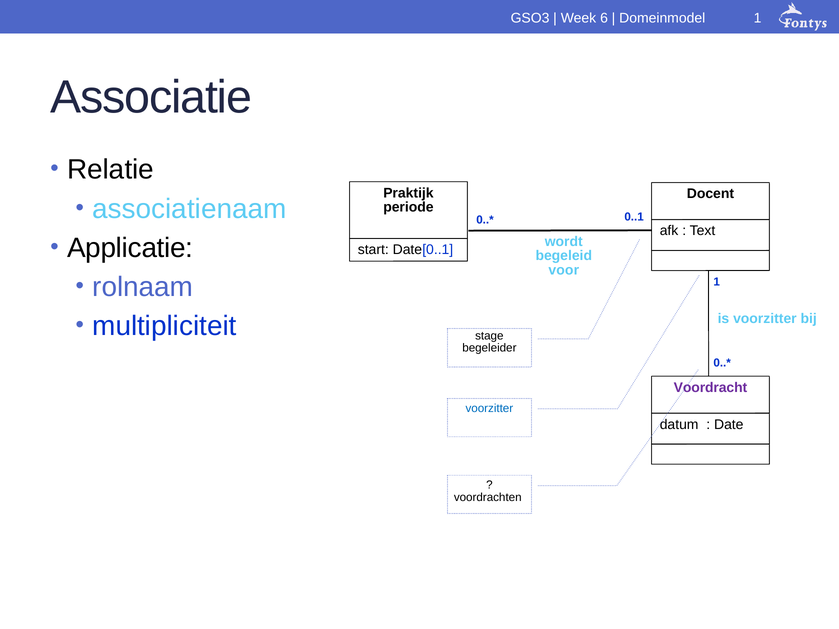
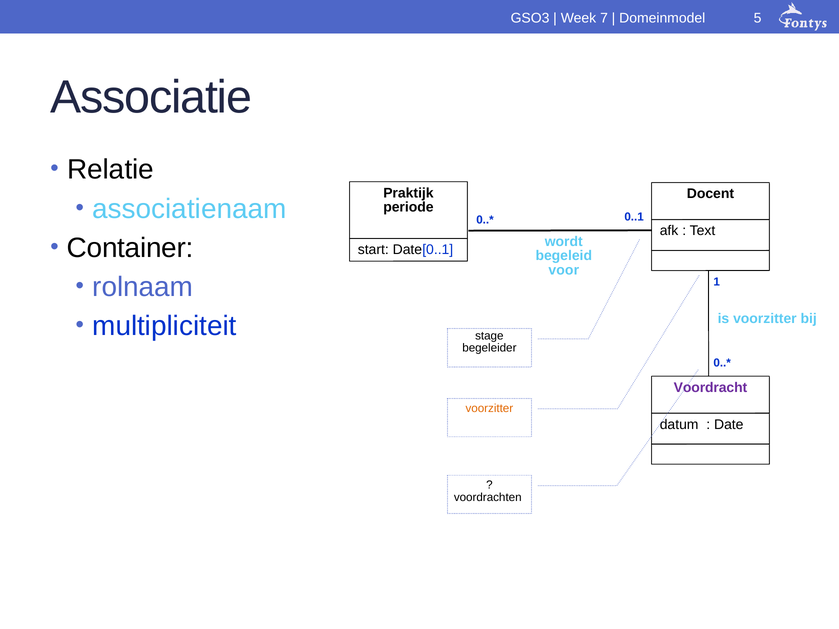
6: 6 -> 7 (604, 18)
Domeinmodel 1: 1 -> 5 (758, 18)
Applicatie: Applicatie -> Container (130, 248)
voorzitter colour: blue -> orange (489, 408)
